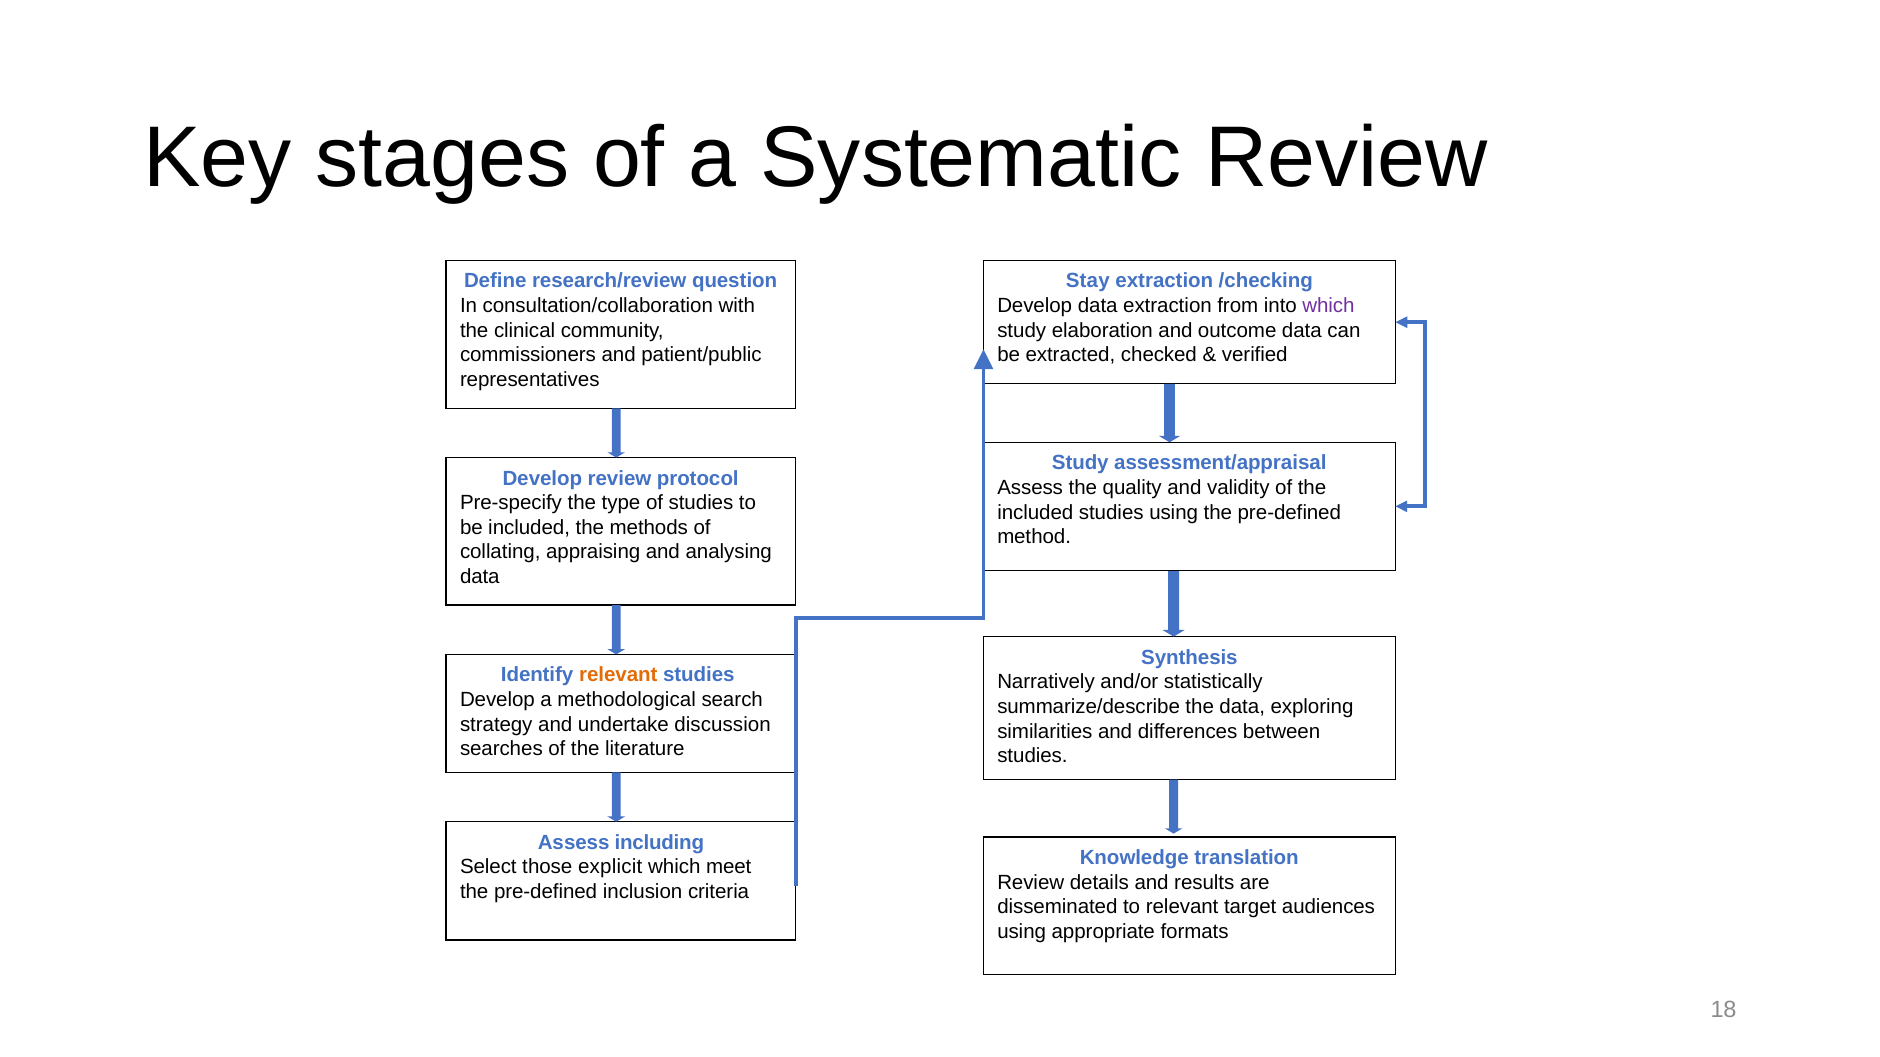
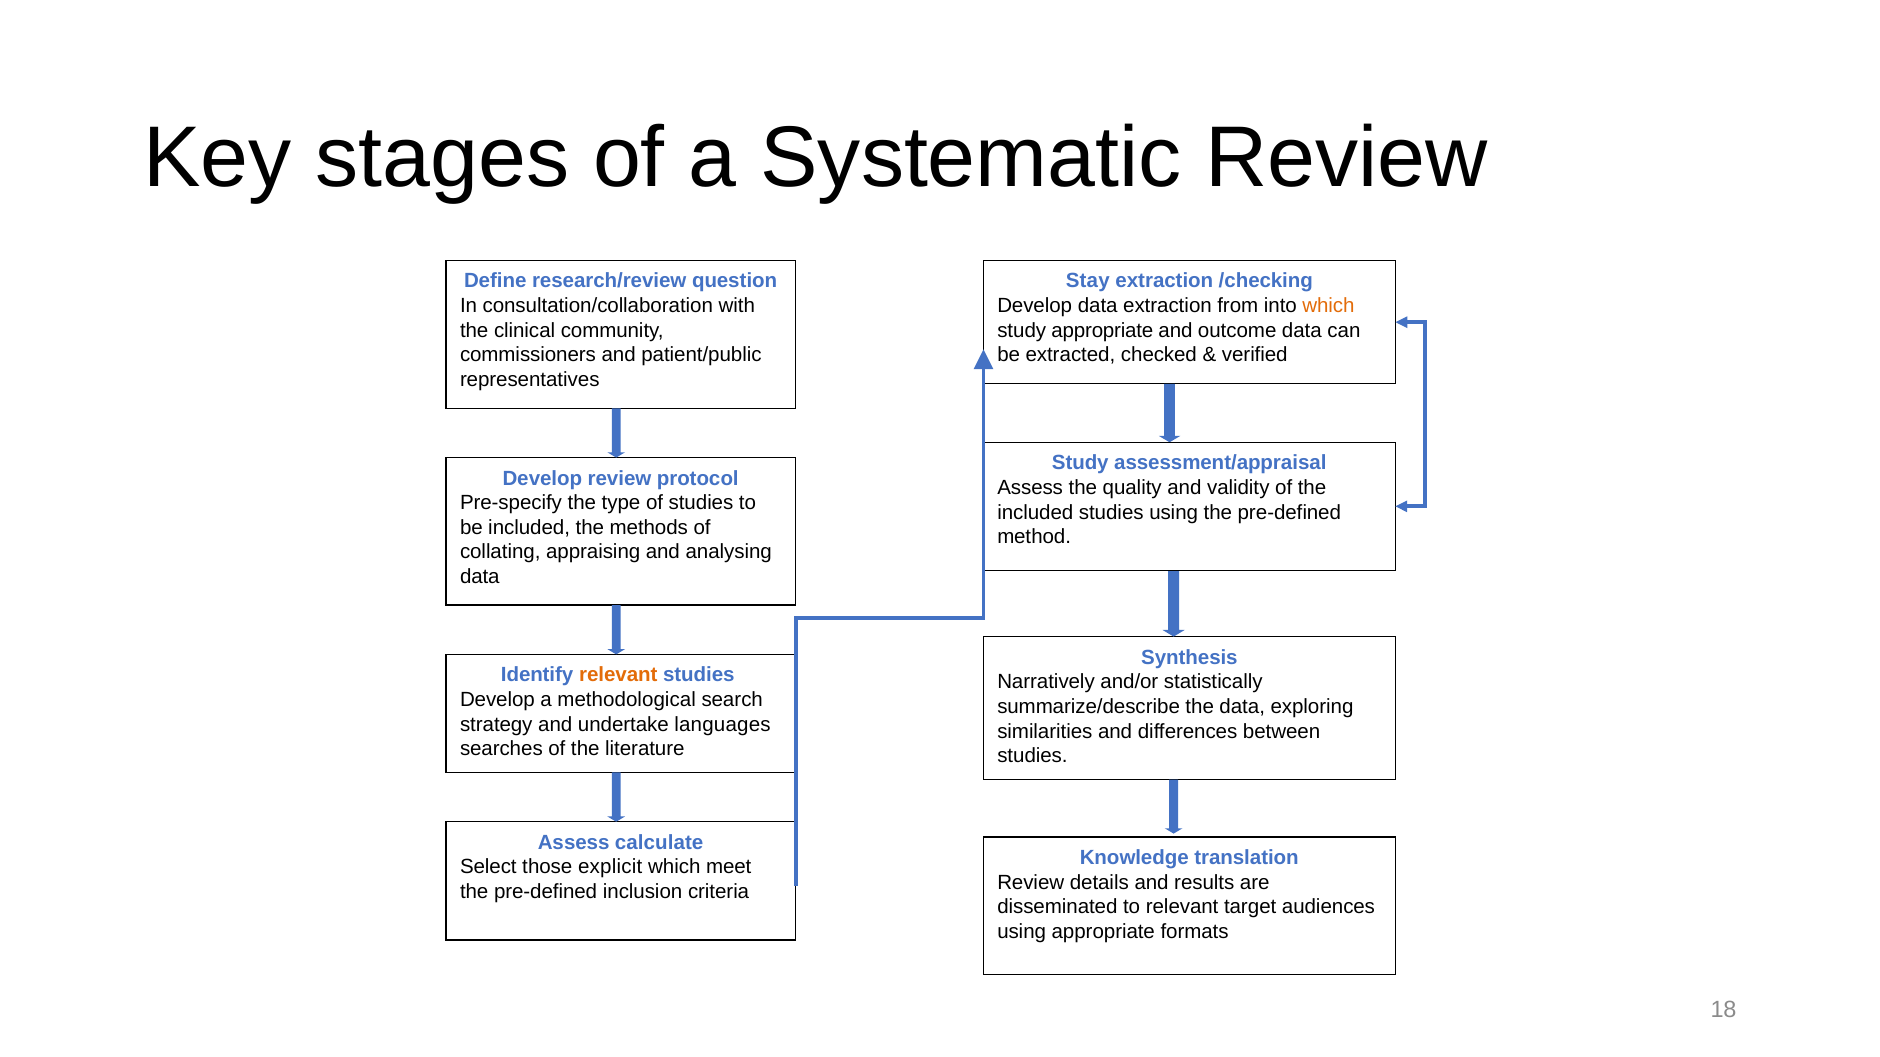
which colour: purple -> orange (1328, 306)
study elaboration: elaboration -> appropriate (1102, 331)
discussion: discussion -> languages (723, 725)
including: including -> calculate (659, 843)
